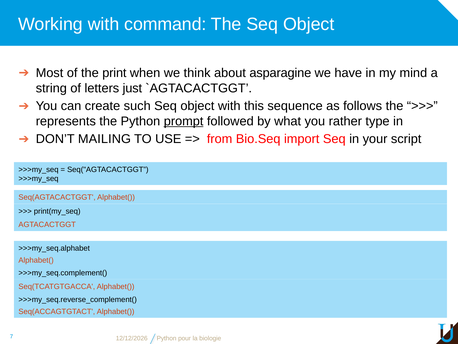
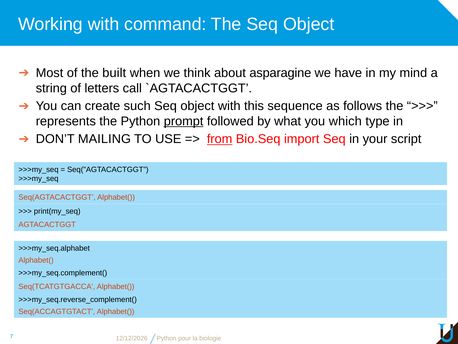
print: print -> built (114, 73)
just: just -> call (132, 88)
rather: rather -> which (345, 121)
from underline: none -> present (220, 139)
